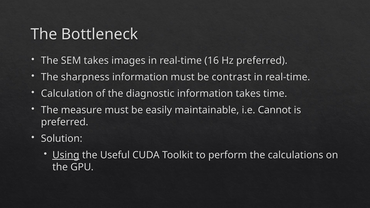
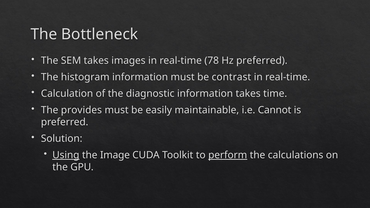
16: 16 -> 78 (212, 61)
sharpness: sharpness -> histogram (85, 77)
measure: measure -> provides (81, 110)
Useful: Useful -> Image (115, 155)
perform underline: none -> present (228, 155)
